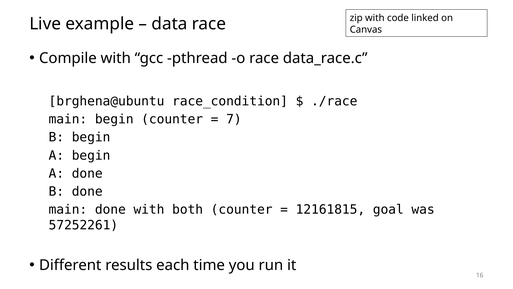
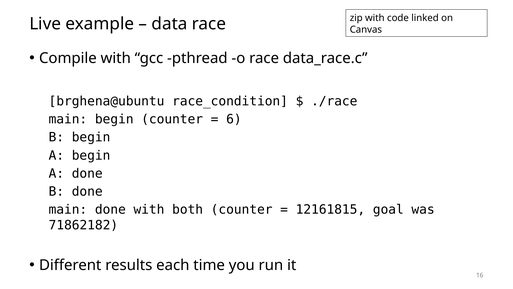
7: 7 -> 6 (234, 119)
57252261: 57252261 -> 71862182 (83, 225)
